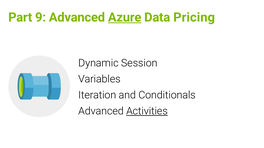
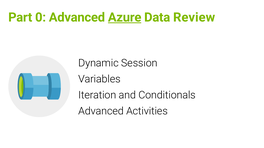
9: 9 -> 0 (41, 17)
Pricing: Pricing -> Review (194, 17)
Activities underline: present -> none (147, 111)
